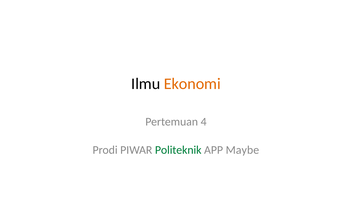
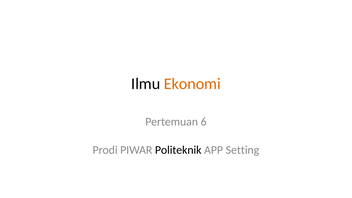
4: 4 -> 6 (204, 122)
Politeknik colour: green -> black (178, 150)
Maybe: Maybe -> Setting (242, 150)
